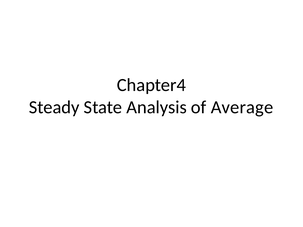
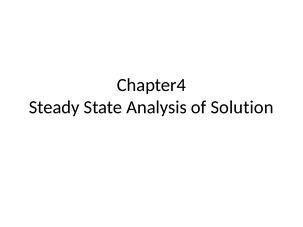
Average: Average -> Solution (242, 107)
